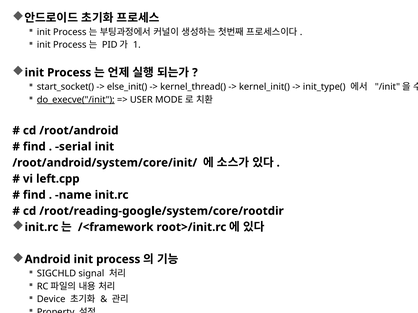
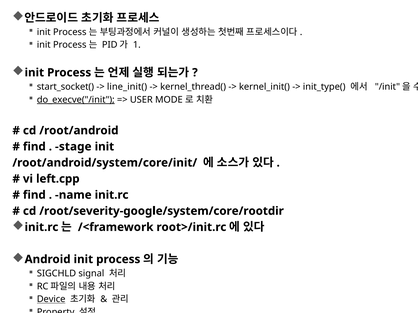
else_init(: else_init( -> line_init( (127, 87)
serial: serial -> stage (73, 147)
/root/reading-google/system/core/rootdir: /root/reading-google/system/core/rootdir -> /root/severity-google/system/core/rootdir (162, 211)
Device underline: none -> present (51, 300)
